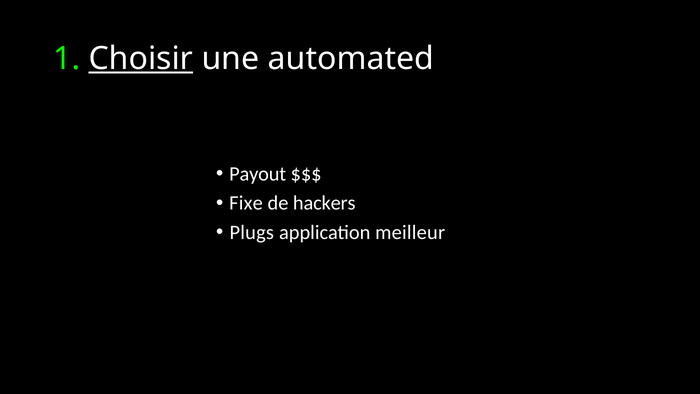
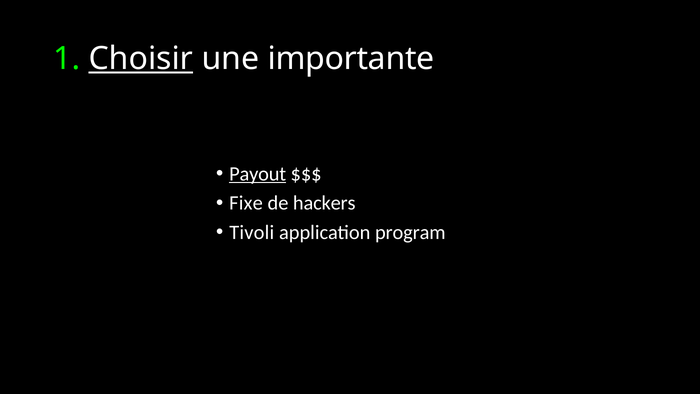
automated: automated -> importante (351, 59)
Payout underline: none -> present (258, 174)
Plugs: Plugs -> Tivoli (252, 232)
meilleur: meilleur -> program (410, 232)
